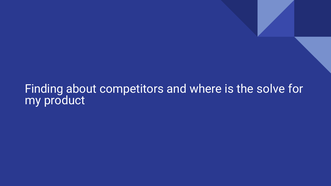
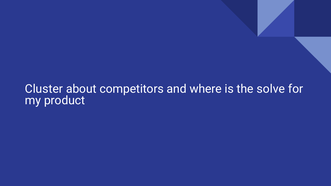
Finding: Finding -> Cluster (44, 89)
